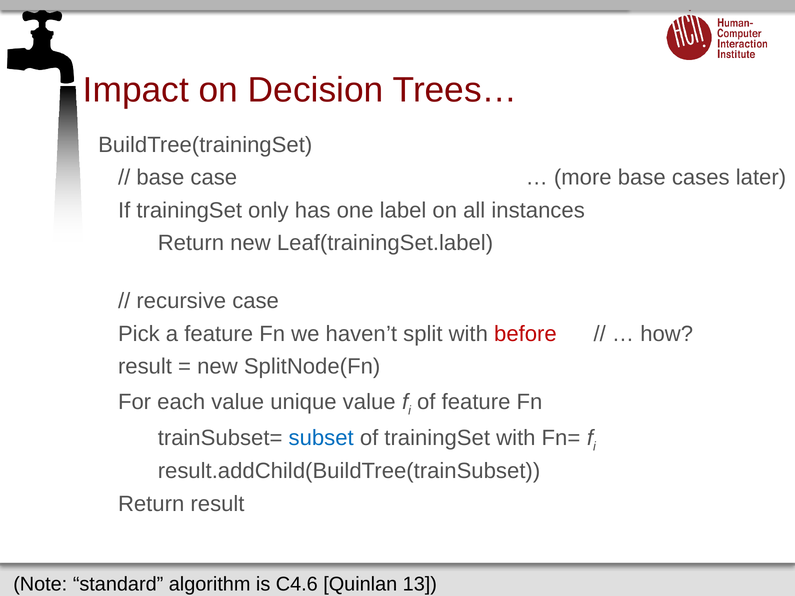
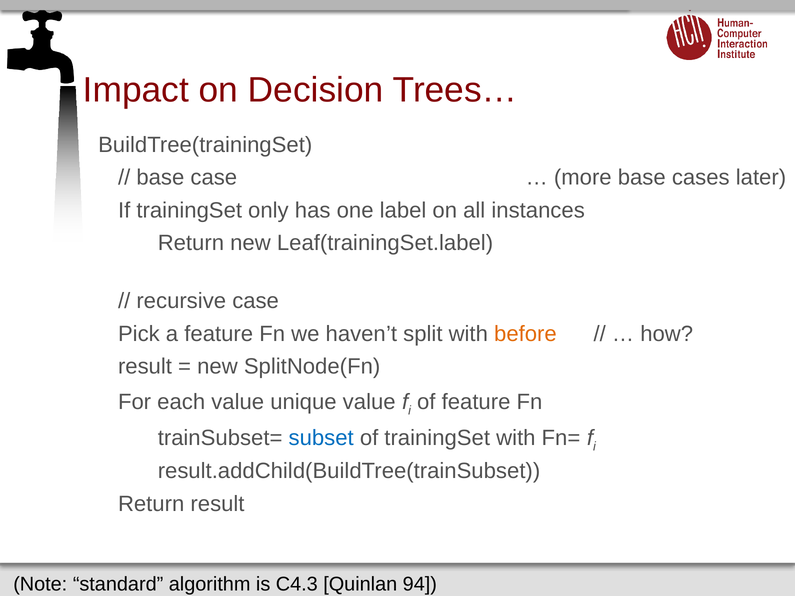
before colour: red -> orange (525, 334)
C4.6: C4.6 -> C4.3 (297, 584)
13: 13 -> 94 (420, 584)
